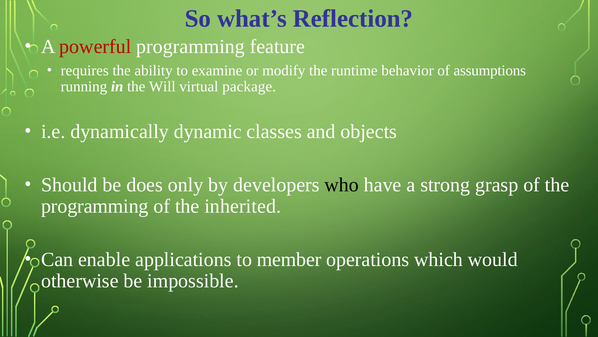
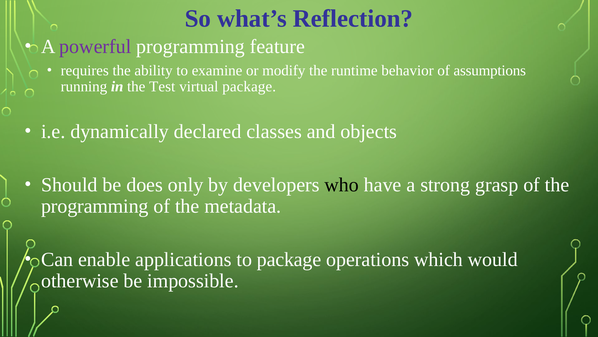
powerful colour: red -> purple (95, 46)
Will: Will -> Test (162, 86)
dynamic: dynamic -> declared (208, 131)
inherited: inherited -> metadata (243, 206)
to member: member -> package (289, 259)
